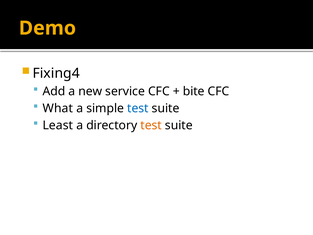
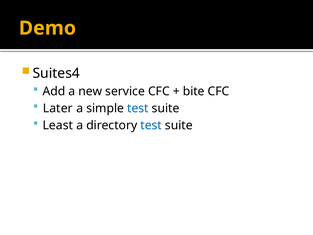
Fixing4: Fixing4 -> Suites4 (56, 73)
What: What -> Later (58, 108)
test colour: orange -> blue (151, 125)
